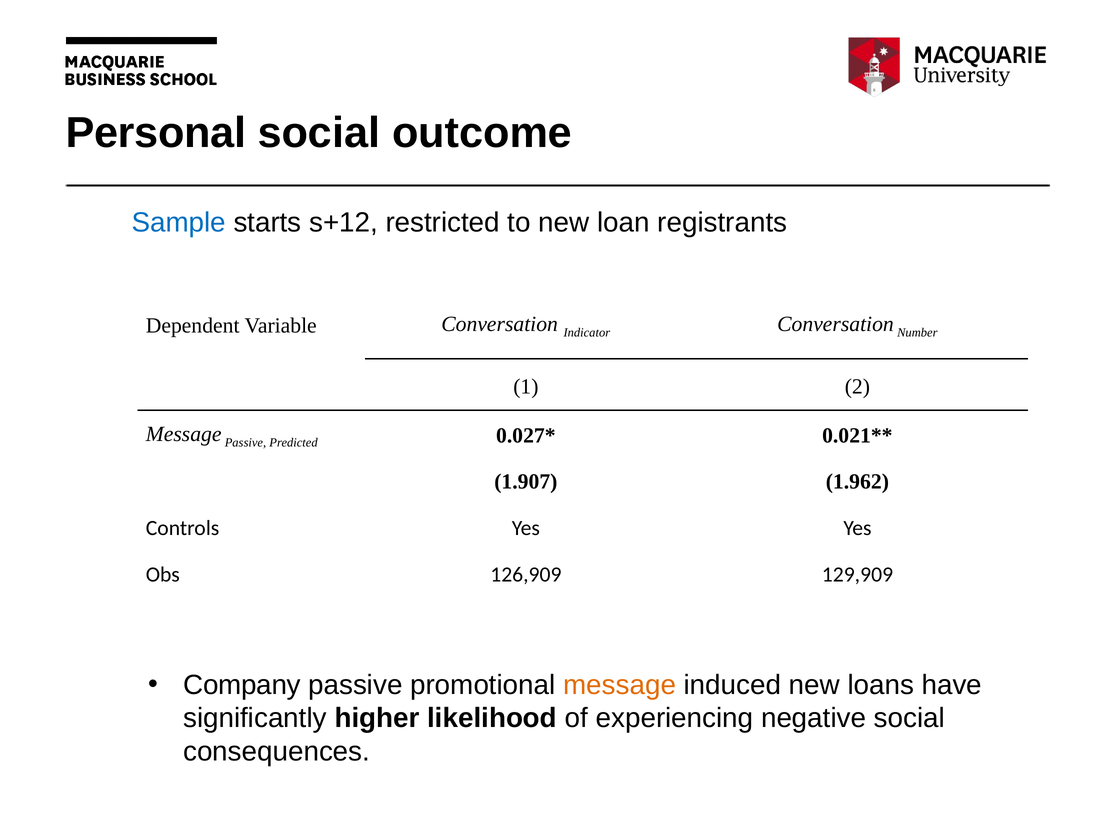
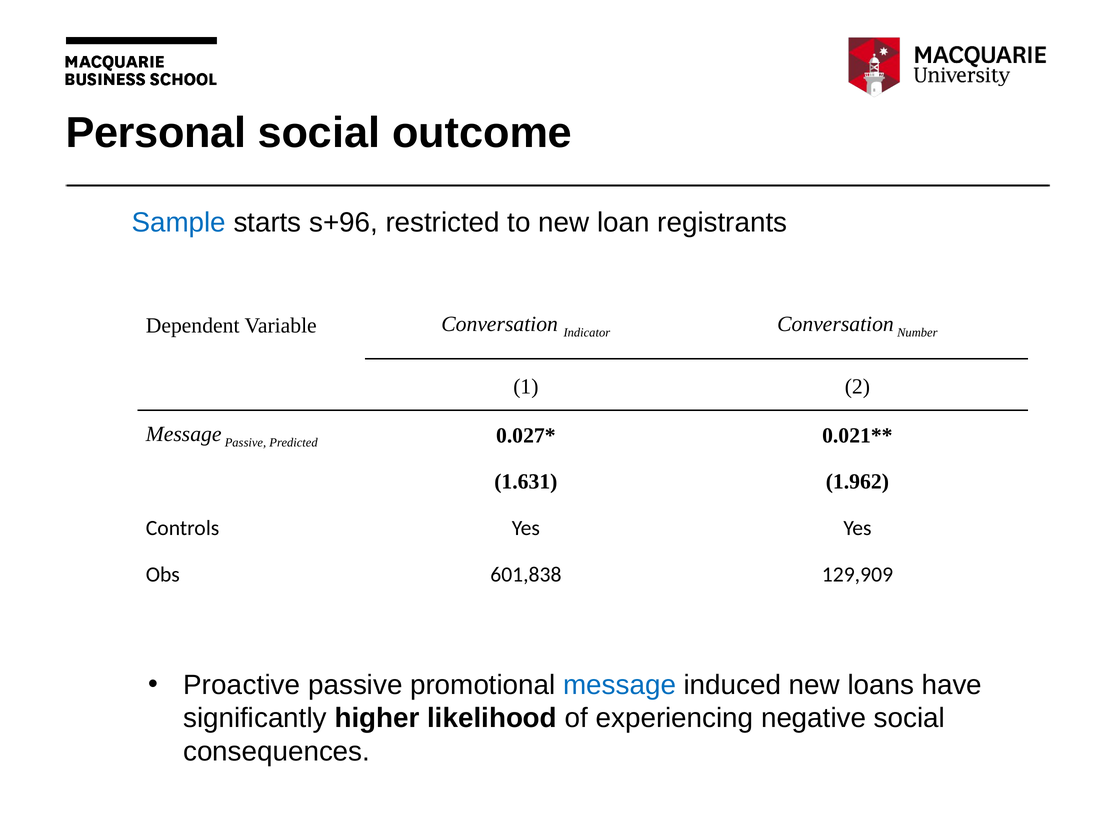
s+12: s+12 -> s+96 (344, 223)
1.907: 1.907 -> 1.631 (526, 482)
126,909: 126,909 -> 601,838 (526, 574)
Company: Company -> Proactive (242, 685)
message colour: orange -> blue (620, 685)
